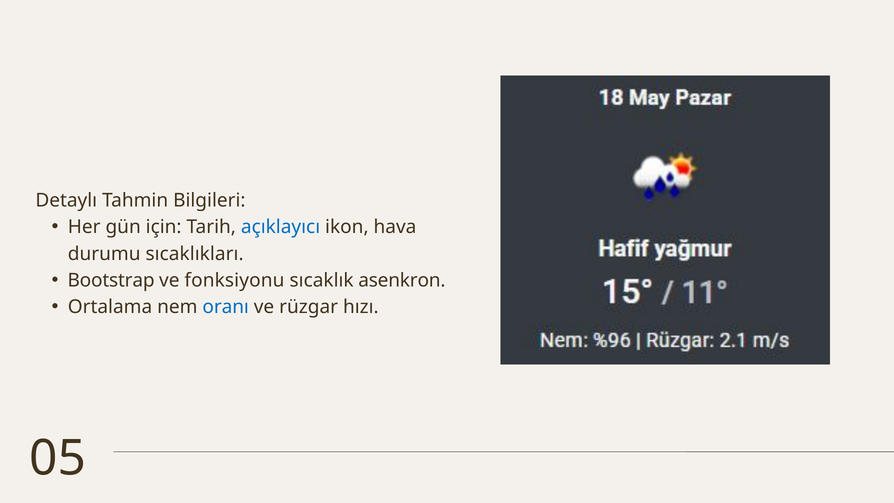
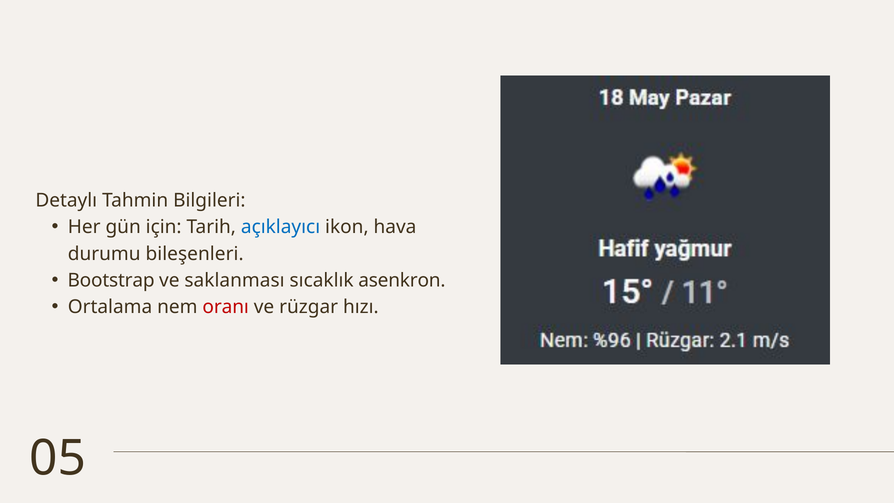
sıcaklıkları: sıcaklıkları -> bileşenleri (195, 254)
fonksiyonu: fonksiyonu -> saklanması (235, 280)
oranı colour: blue -> red (226, 307)
